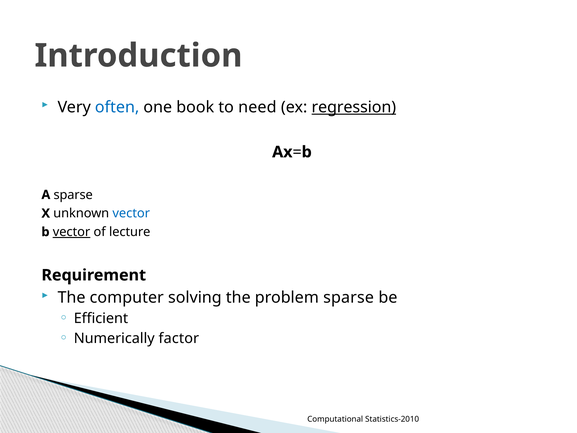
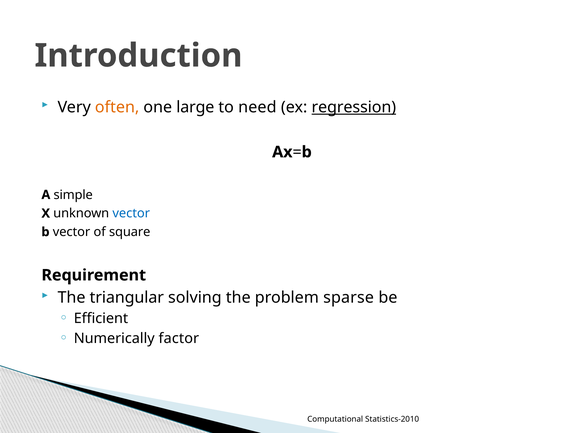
often colour: blue -> orange (117, 107)
book: book -> large (195, 107)
A sparse: sparse -> simple (73, 195)
vector underline: present -> none (72, 232)
lecture: lecture -> square (130, 232)
computer: computer -> triangular (127, 297)
